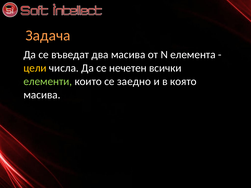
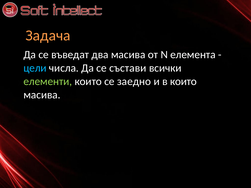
цели colour: yellow -> light blue (35, 68)
нечетен: нечетен -> състави (128, 68)
в която: която -> които (183, 82)
